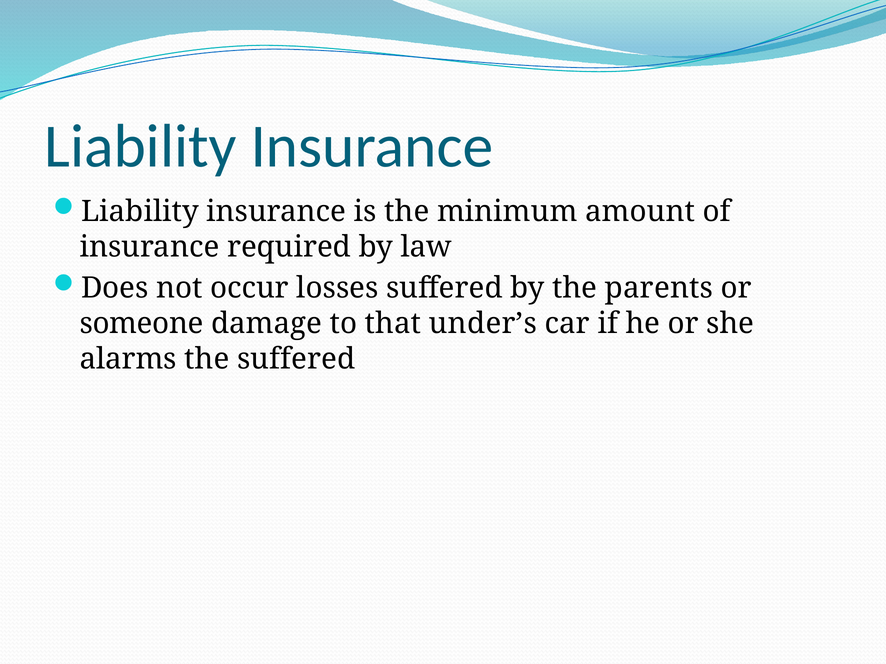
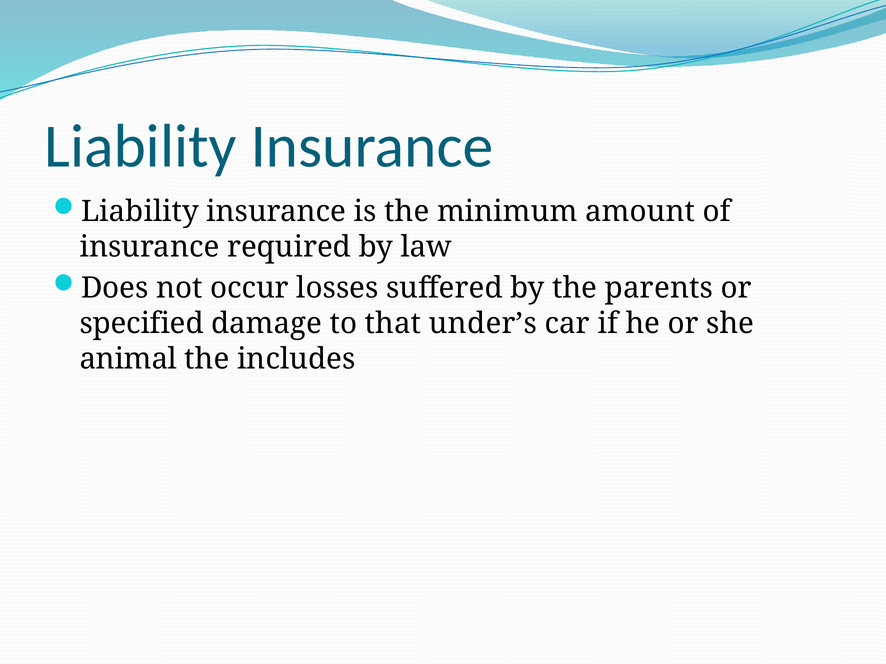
someone: someone -> specified (142, 324)
alarms: alarms -> animal (128, 359)
the suffered: suffered -> includes (296, 359)
